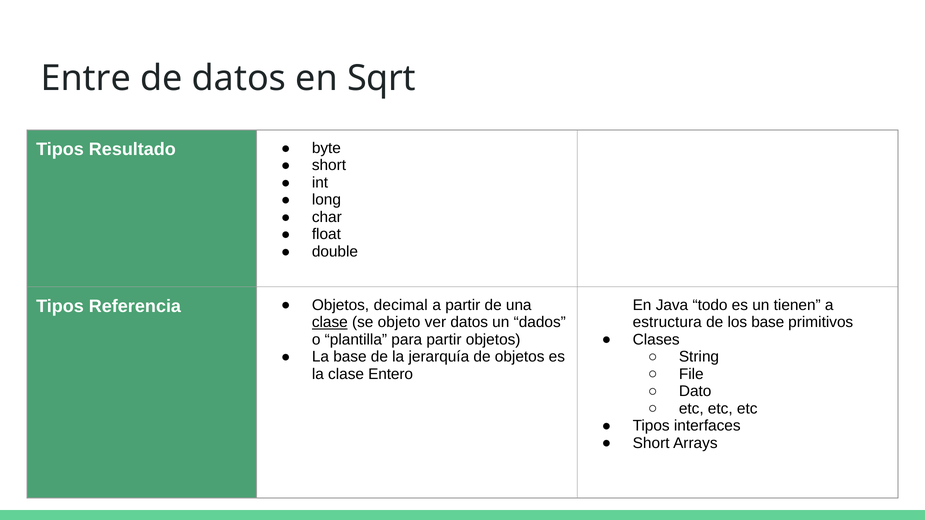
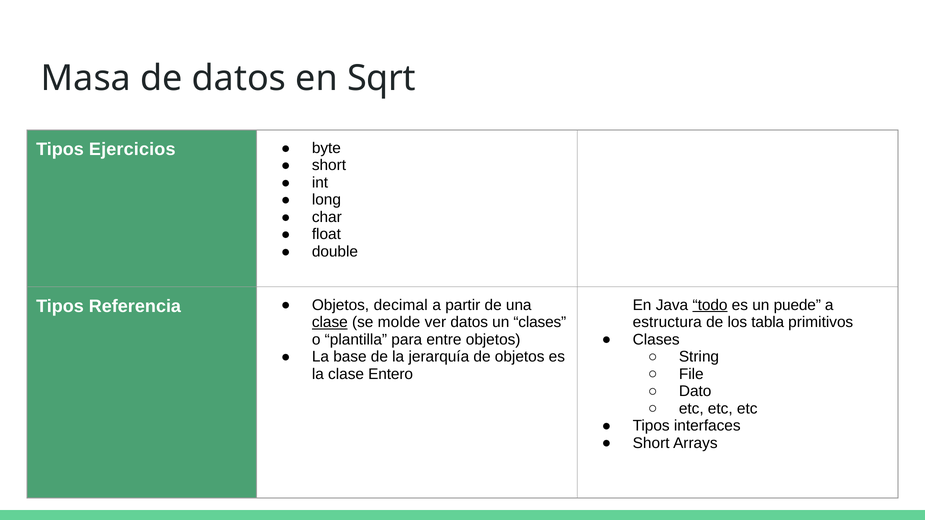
Entre: Entre -> Masa (86, 78)
Resultado: Resultado -> Ejercicios (132, 150)
todo underline: none -> present (710, 305)
tienen: tienen -> puede (797, 305)
objeto: objeto -> molde (399, 322)
un dados: dados -> clases (540, 322)
los base: base -> tabla (768, 322)
para partir: partir -> entre (444, 340)
